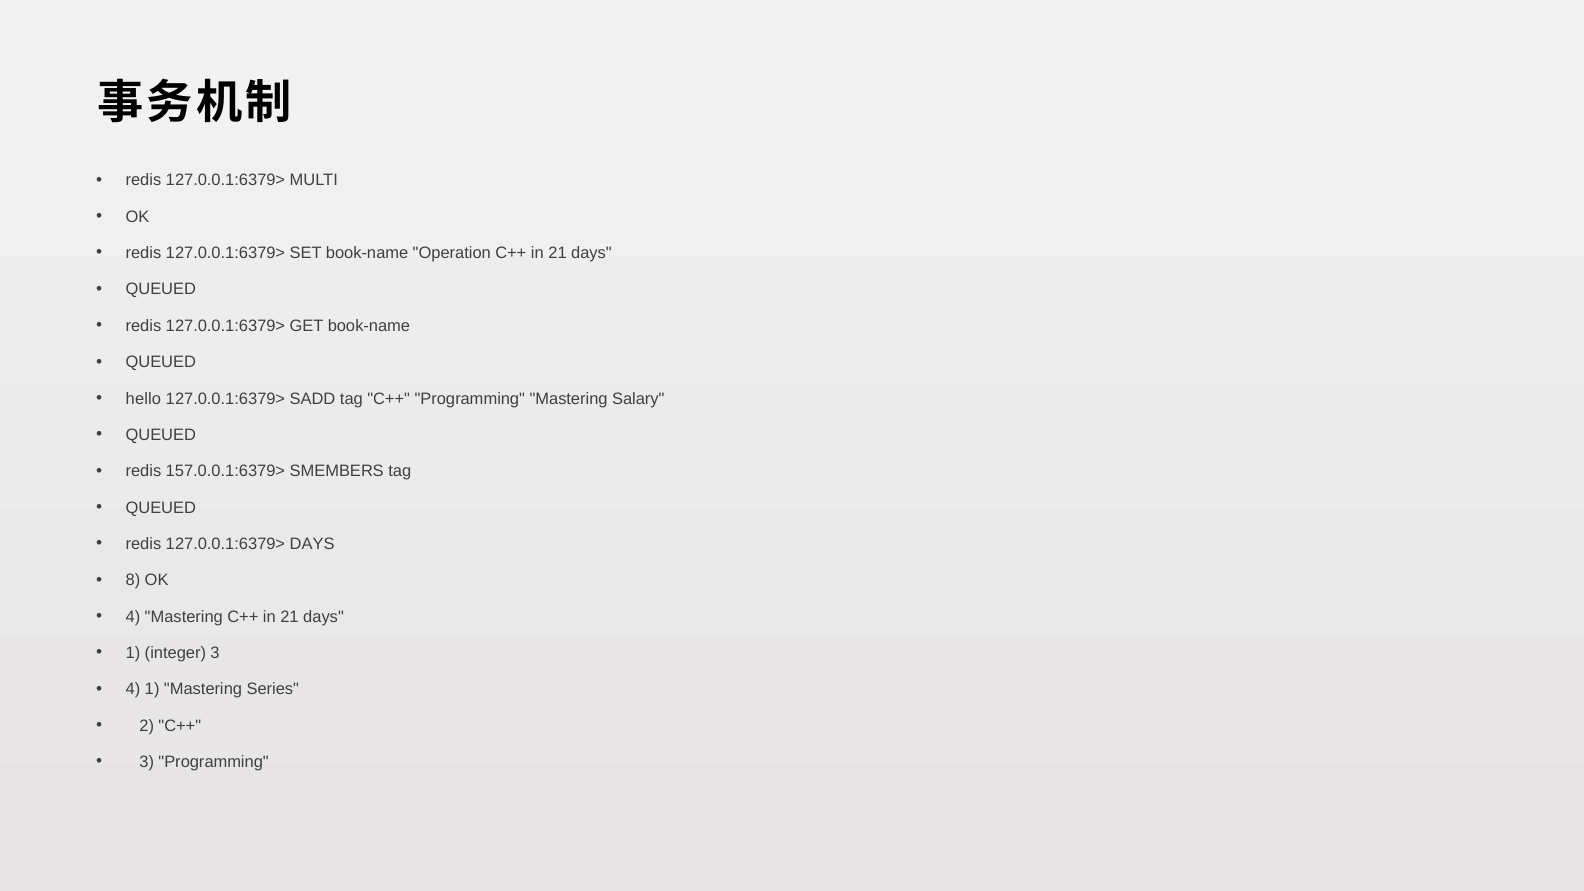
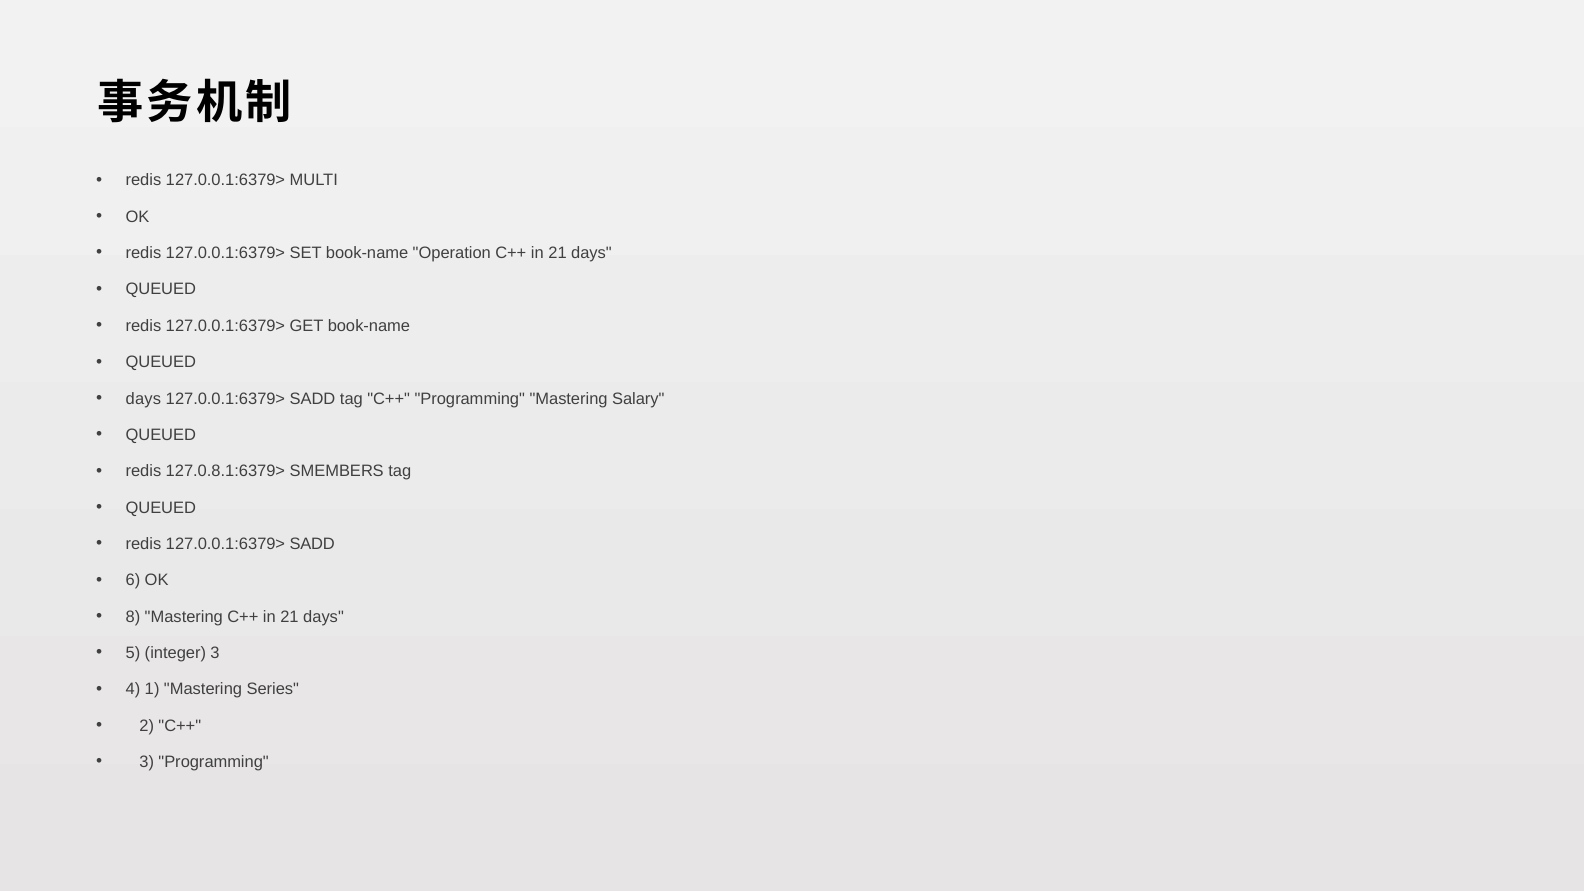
hello: hello -> days (143, 399)
157.0.0.1:6379>: 157.0.0.1:6379> -> 127.0.8.1:6379> (225, 471)
redis 127.0.0.1:6379> DAYS: DAYS -> SADD (312, 544)
8: 8 -> 6 (133, 580)
4: 4 -> 8 (133, 617)
1: 1 -> 5 (133, 653)
